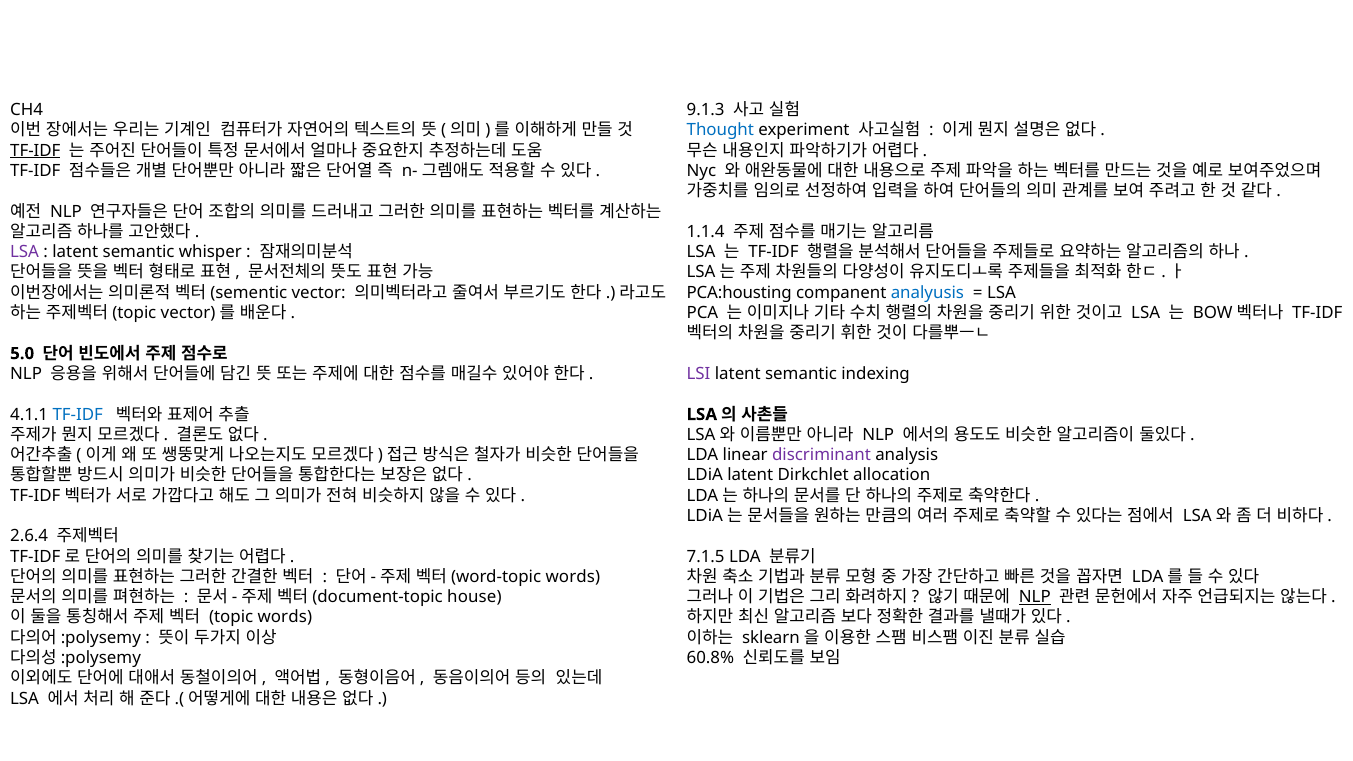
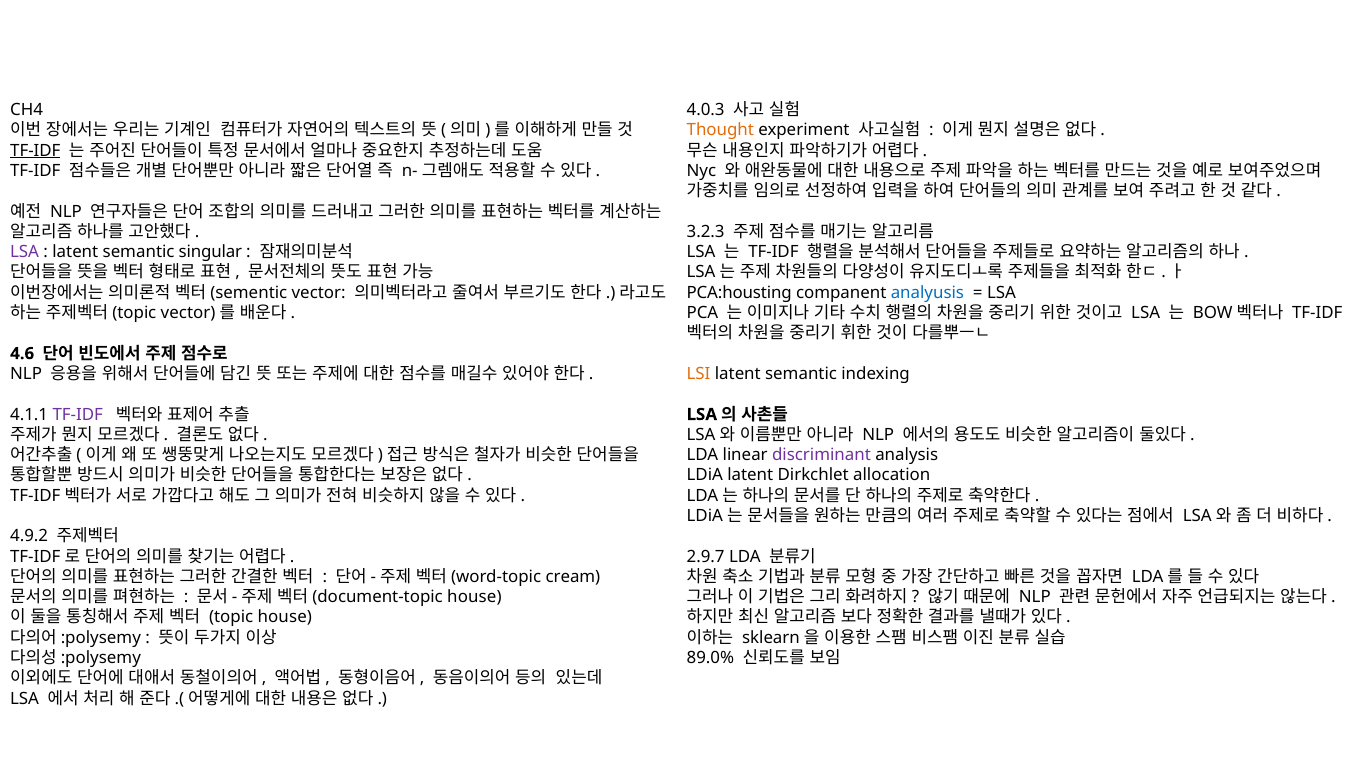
9.1.3: 9.1.3 -> 4.0.3 (706, 110)
Thought colour: blue -> orange (720, 130)
1.1.4: 1.1.4 -> 3.2.3 (706, 232)
whisper: whisper -> singular (210, 252)
5.0: 5.0 -> 4.6 (22, 354)
LSI colour: purple -> orange (699, 374)
TF-IDF colour: blue -> purple (78, 414)
2.6.4: 2.6.4 -> 4.9.2 (29, 536)
7.1.5: 7.1.5 -> 2.9.7 (706, 557)
words: words -> cream (573, 577)
NLP underline: present -> none (1035, 597)
topic words: words -> house (285, 617)
60.8%: 60.8% -> 89.0% (710, 658)
